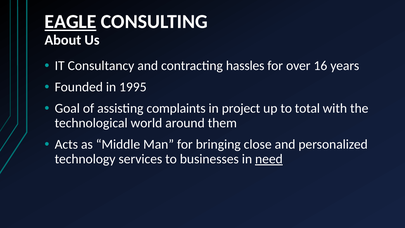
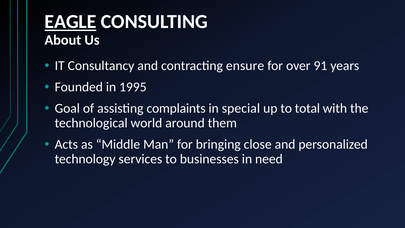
hassles: hassles -> ensure (245, 66)
16: 16 -> 91 (320, 66)
project: project -> special (241, 108)
need underline: present -> none (269, 159)
